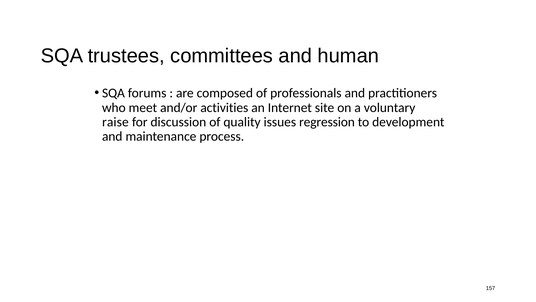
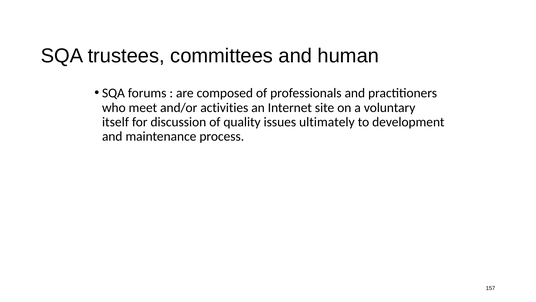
raise: raise -> itself (115, 122)
regression: regression -> ultimately (327, 122)
